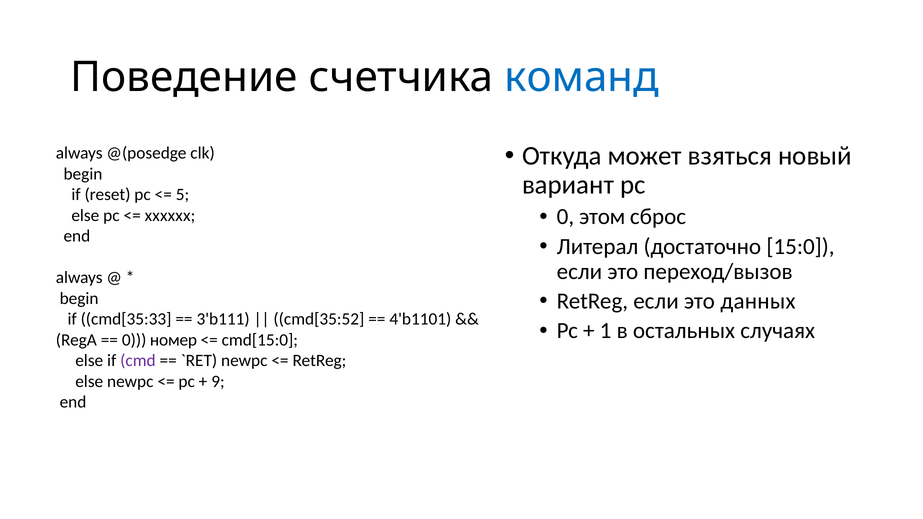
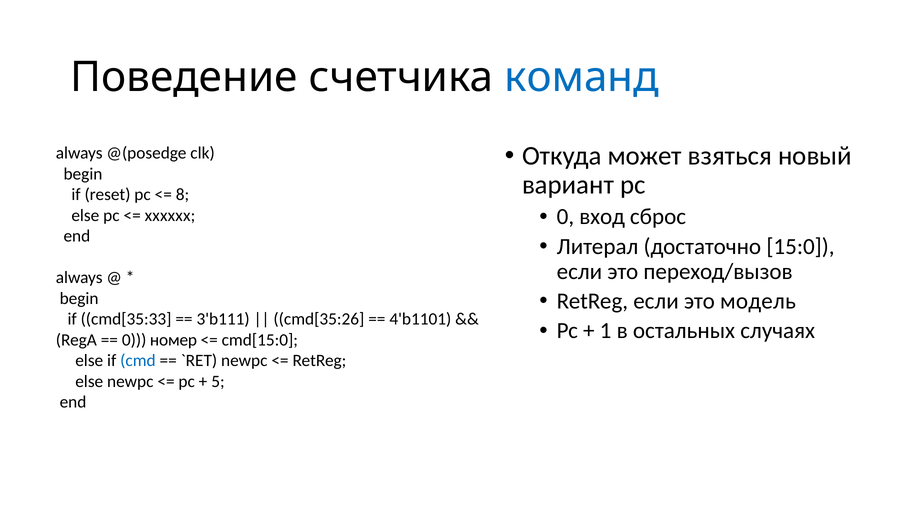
5: 5 -> 8 (182, 195)
этом: этом -> вход (602, 217)
данных: данных -> модель (758, 301)
cmd[35:52: cmd[35:52 -> cmd[35:26 (319, 319)
cmd colour: purple -> blue (138, 361)
9: 9 -> 5 (218, 382)
